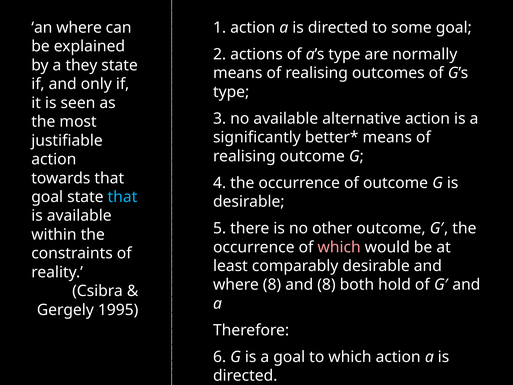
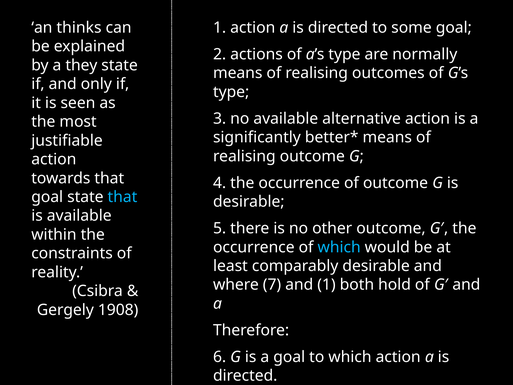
an where: where -> thinks (79, 28)
which colour: pink -> light blue (339, 247)
where 8: 8 -> 7 (272, 285)
and 8: 8 -> 1 (326, 285)
1995: 1995 -> 1908 (118, 310)
